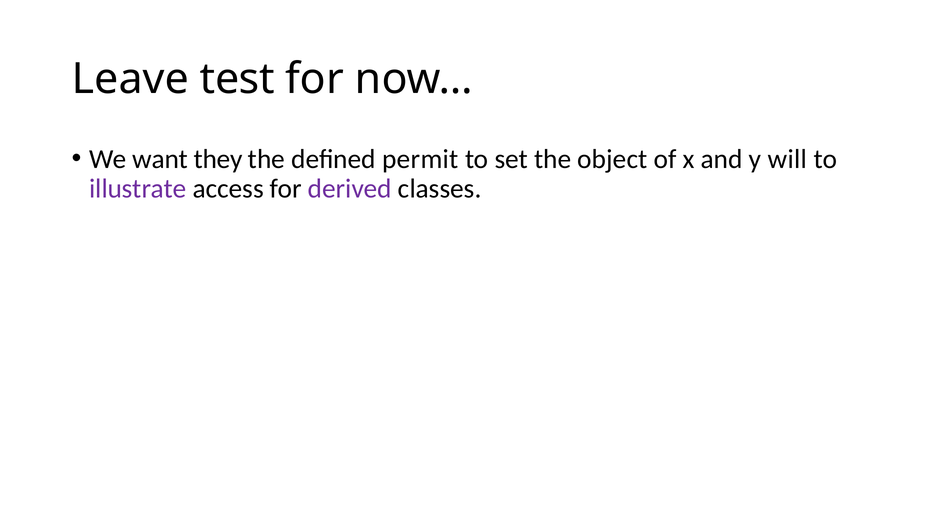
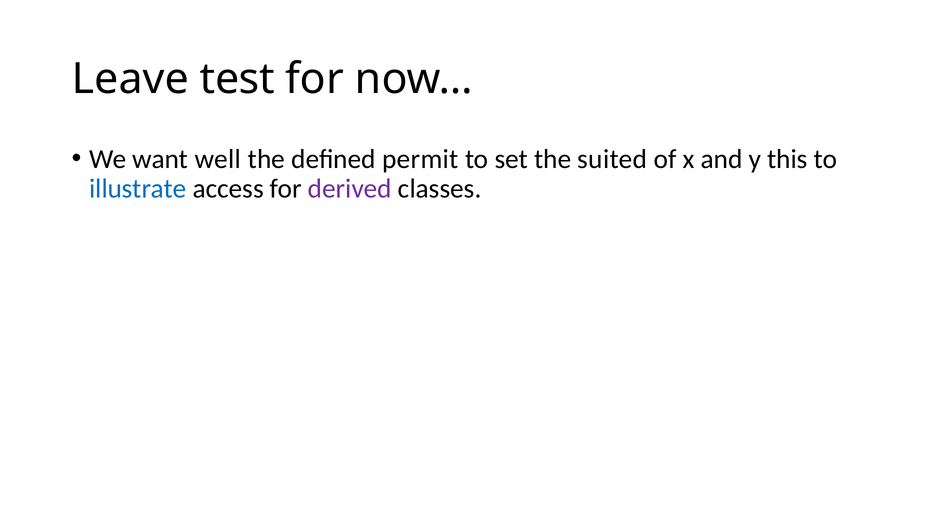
they: they -> well (218, 159)
object: object -> suited (612, 159)
will: will -> this (787, 159)
illustrate colour: purple -> blue (138, 189)
